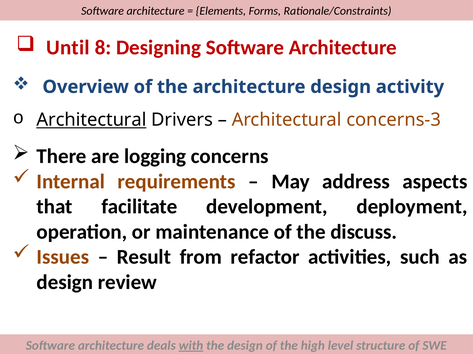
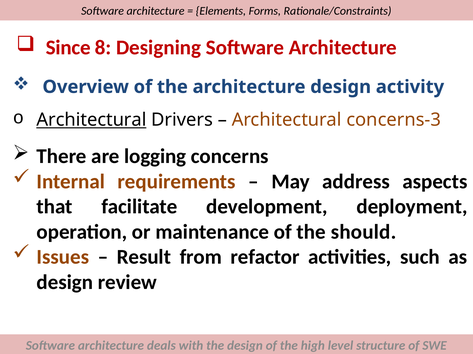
Until: Until -> Since (68, 48)
discuss: discuss -> should (364, 232)
with underline: present -> none (191, 346)
